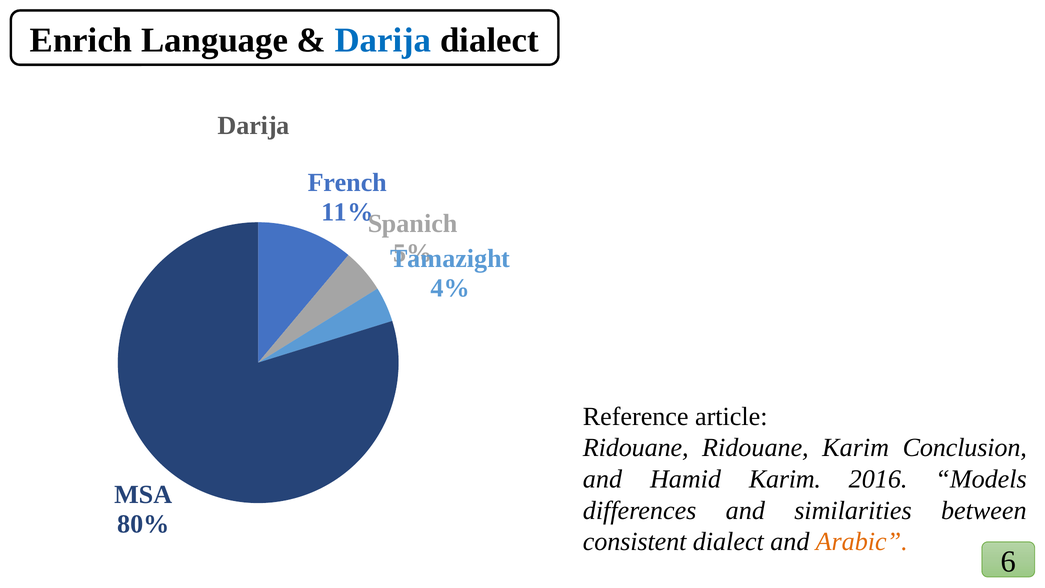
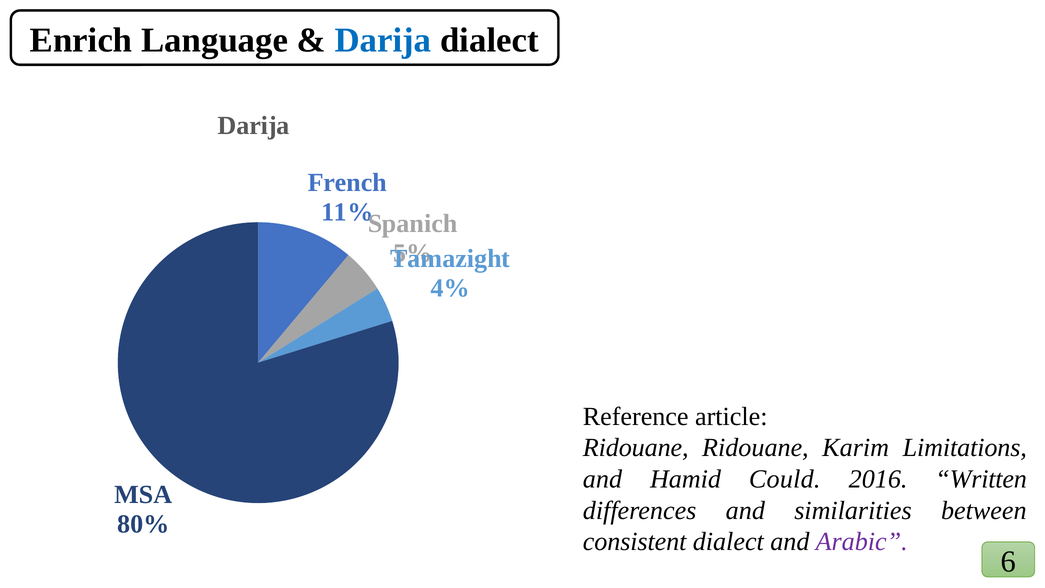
Conclusion: Conclusion -> Limitations (965, 448)
Hamid Karim: Karim -> Could (785, 479)
Models: Models -> Written (981, 479)
Arabic colour: orange -> purple (862, 542)
